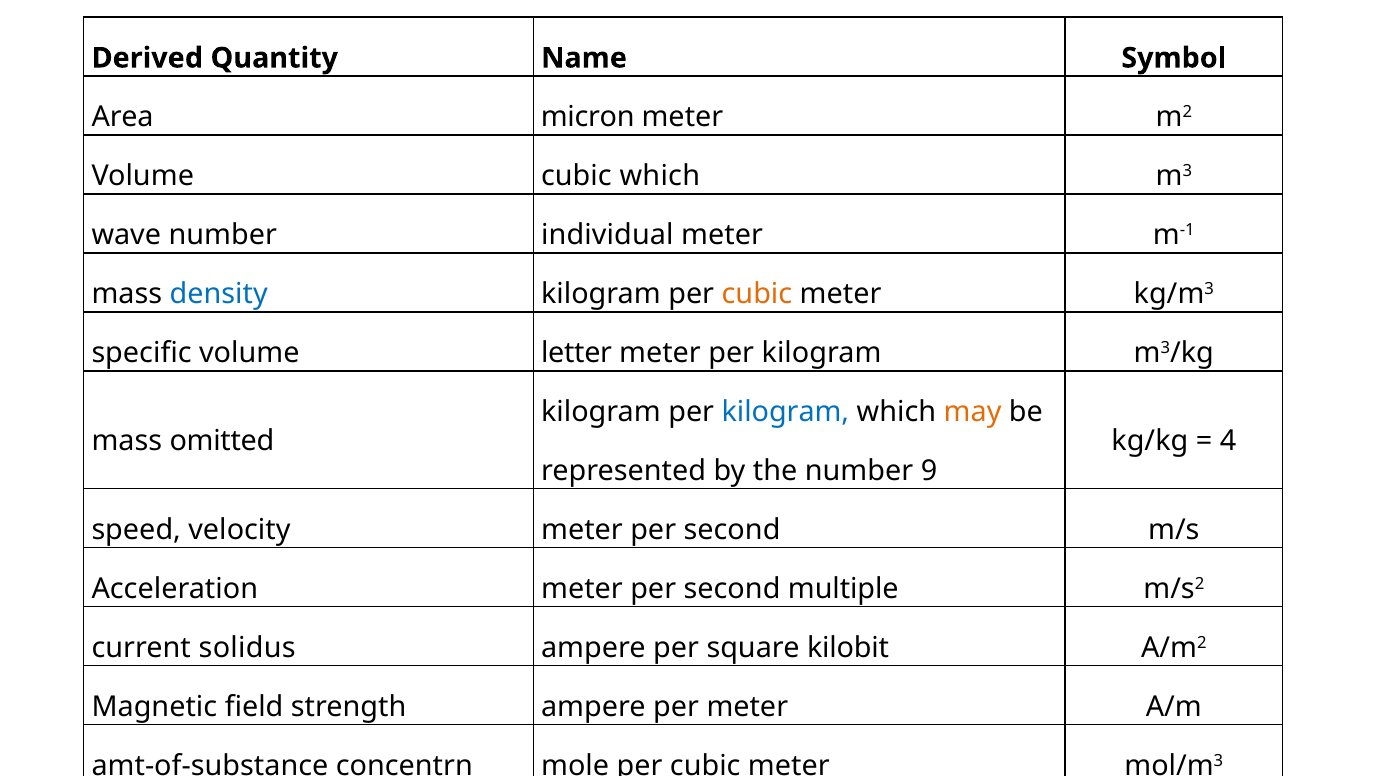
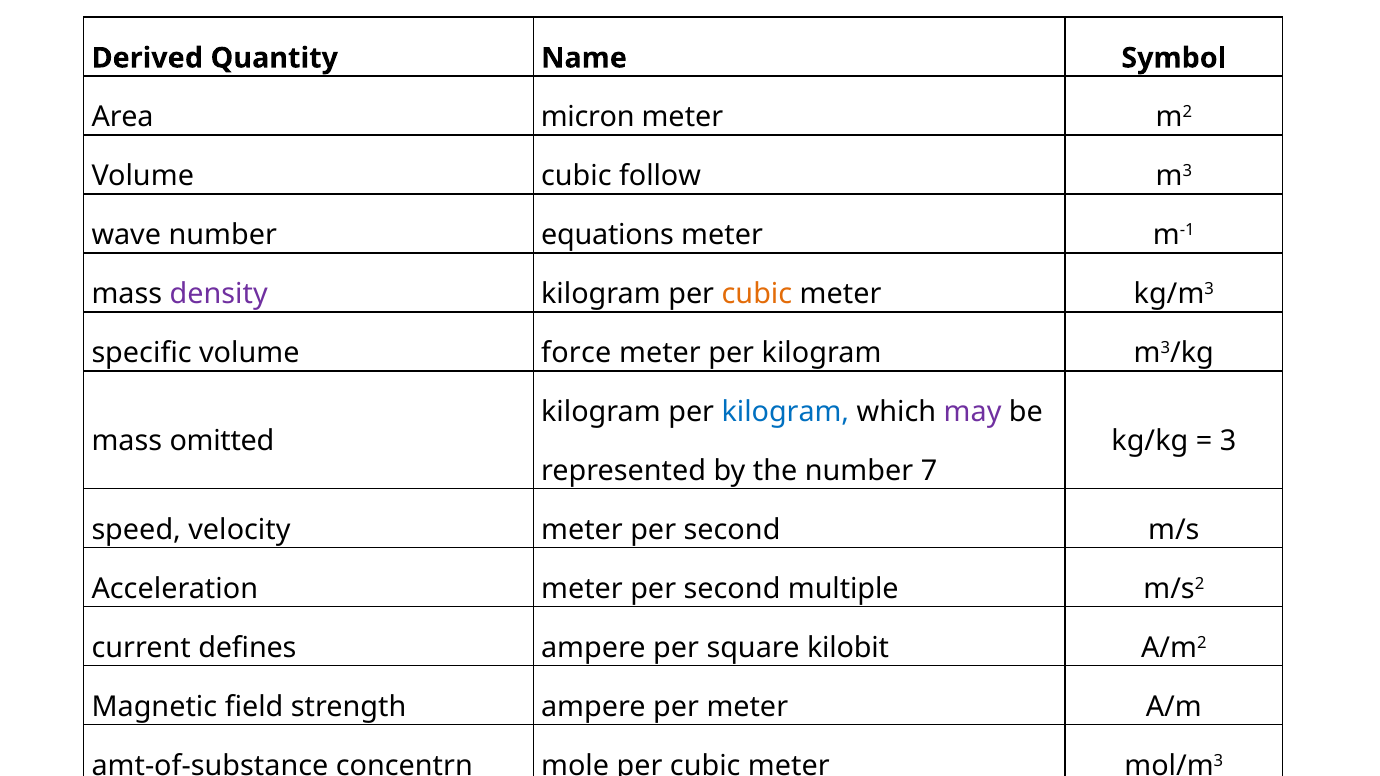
cubic which: which -> follow (660, 176)
individual: individual -> equations (608, 235)
density colour: blue -> purple (219, 294)
letter: letter -> force (576, 353)
may colour: orange -> purple (973, 412)
4: 4 -> 3 (1228, 442)
9: 9 -> 7 (929, 471)
solidus: solidus -> defines (247, 648)
